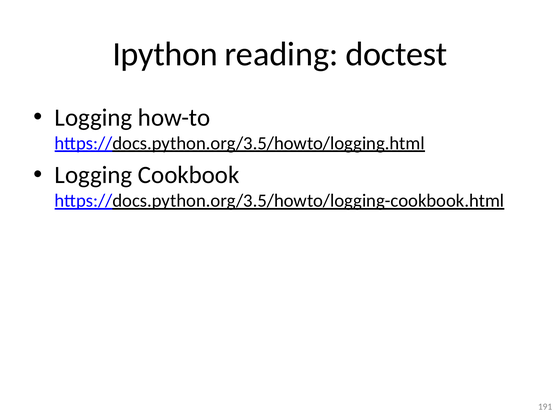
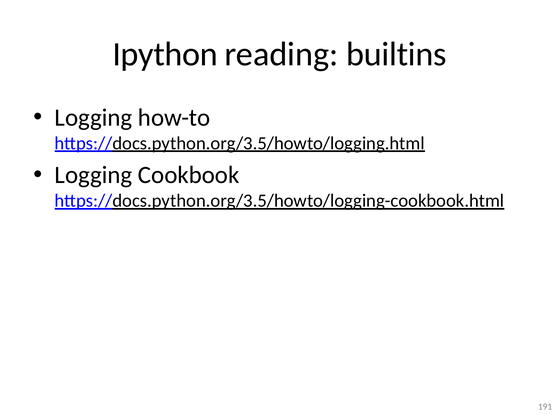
doctest: doctest -> builtins (396, 54)
